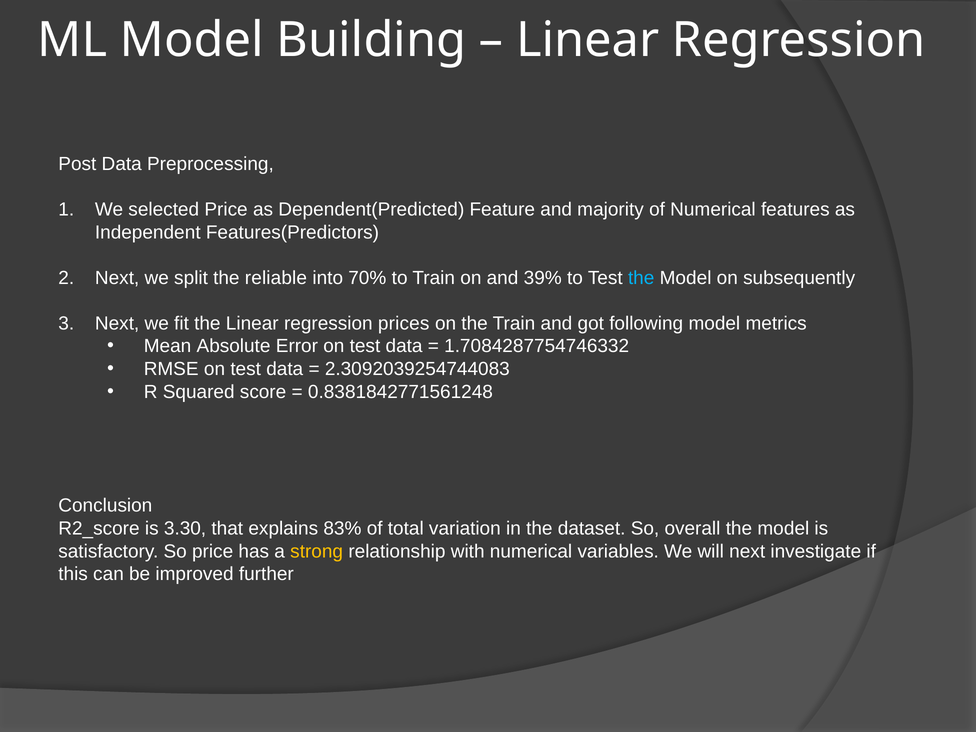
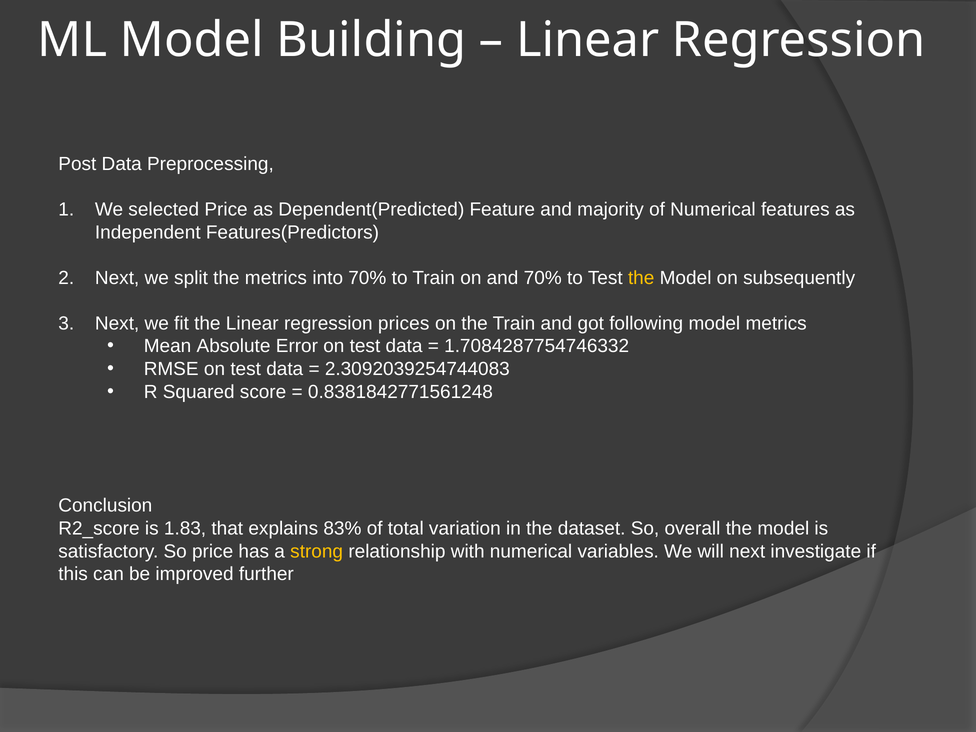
the reliable: reliable -> metrics (276, 278)
and 39%: 39% -> 70% (543, 278)
the colour: light blue -> yellow (641, 278)
3.30: 3.30 -> 1.83 (185, 528)
